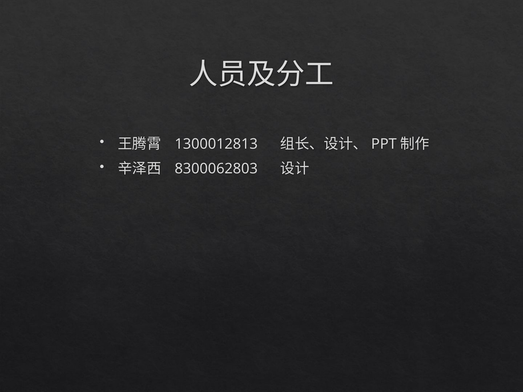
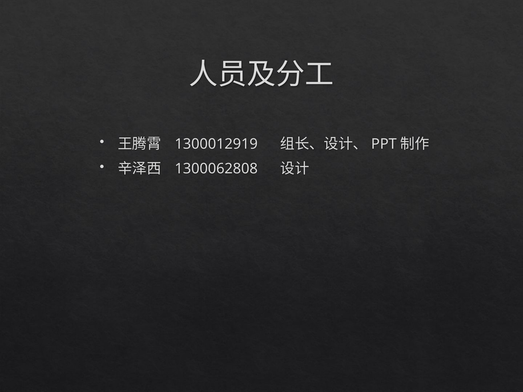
1300012813: 1300012813 -> 1300012919 (216, 144)
8300062803: 8300062803 -> 1300062808 (216, 169)
